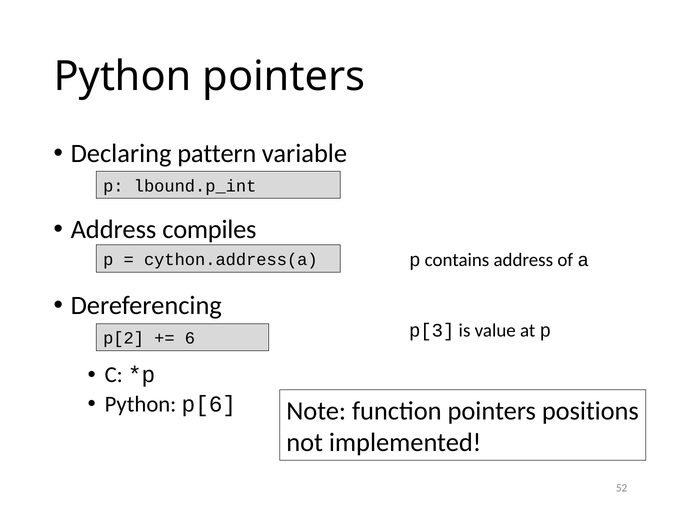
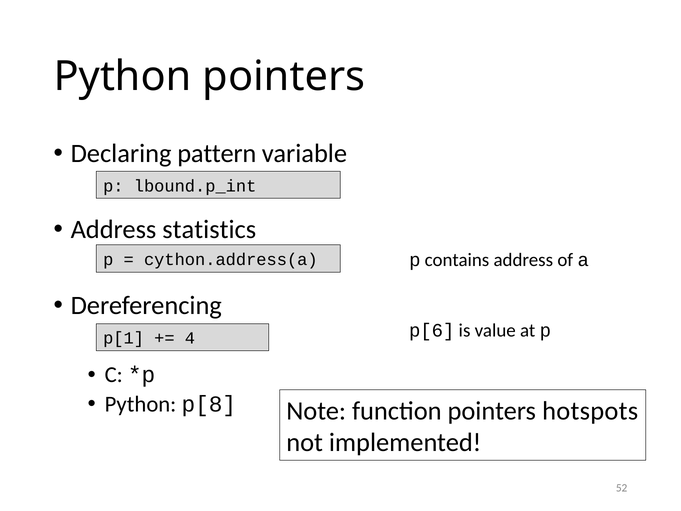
compiles: compiles -> statistics (209, 229)
p[3: p[3 -> p[6 (432, 331)
p[2: p[2 -> p[1 (124, 338)
6: 6 -> 4 (190, 338)
p[6: p[6 -> p[8 (209, 404)
positions: positions -> hotspots (590, 411)
